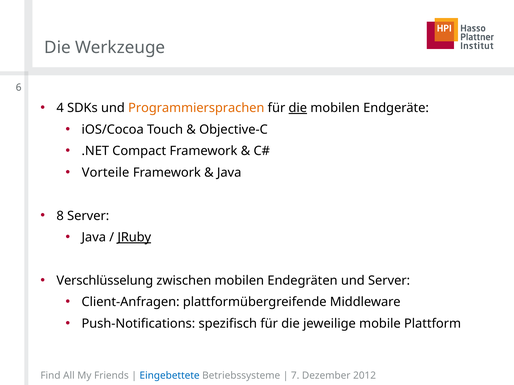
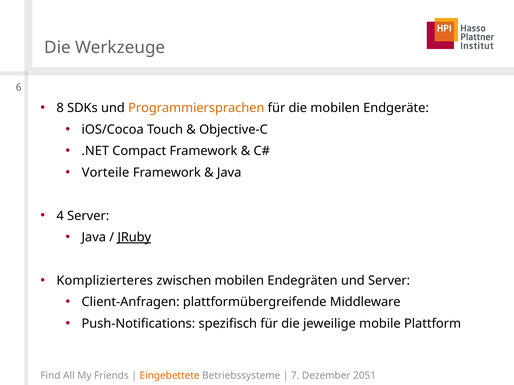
4: 4 -> 8 (60, 108)
die underline: present -> none (298, 108)
8: 8 -> 4 (60, 216)
Verschlüsselung: Verschlüsselung -> Komplizierteres (105, 281)
Eingebettete colour: blue -> orange (170, 376)
2012: 2012 -> 2051 (365, 376)
